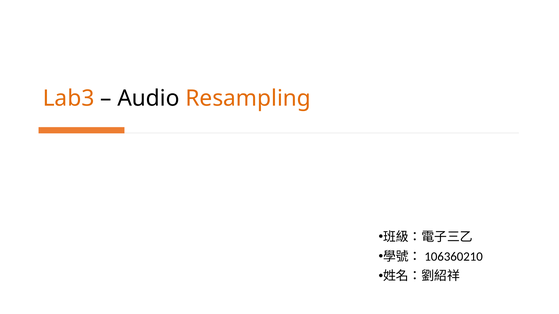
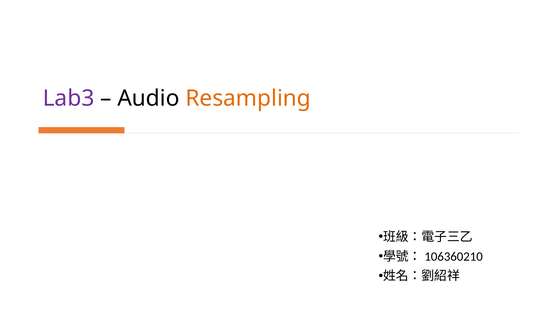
Lab3 colour: orange -> purple (69, 98)
